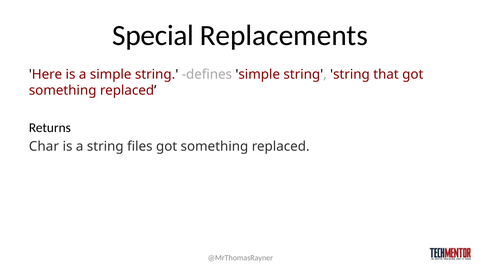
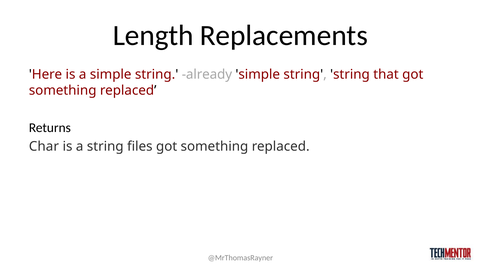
Special: Special -> Length (153, 35)
defines: defines -> already (207, 75)
